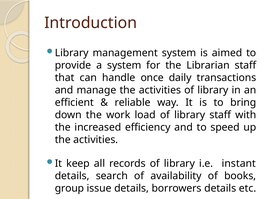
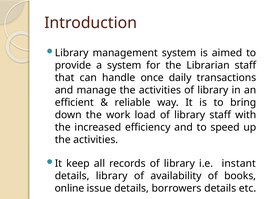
details search: search -> library (112, 176)
group: group -> online (69, 188)
